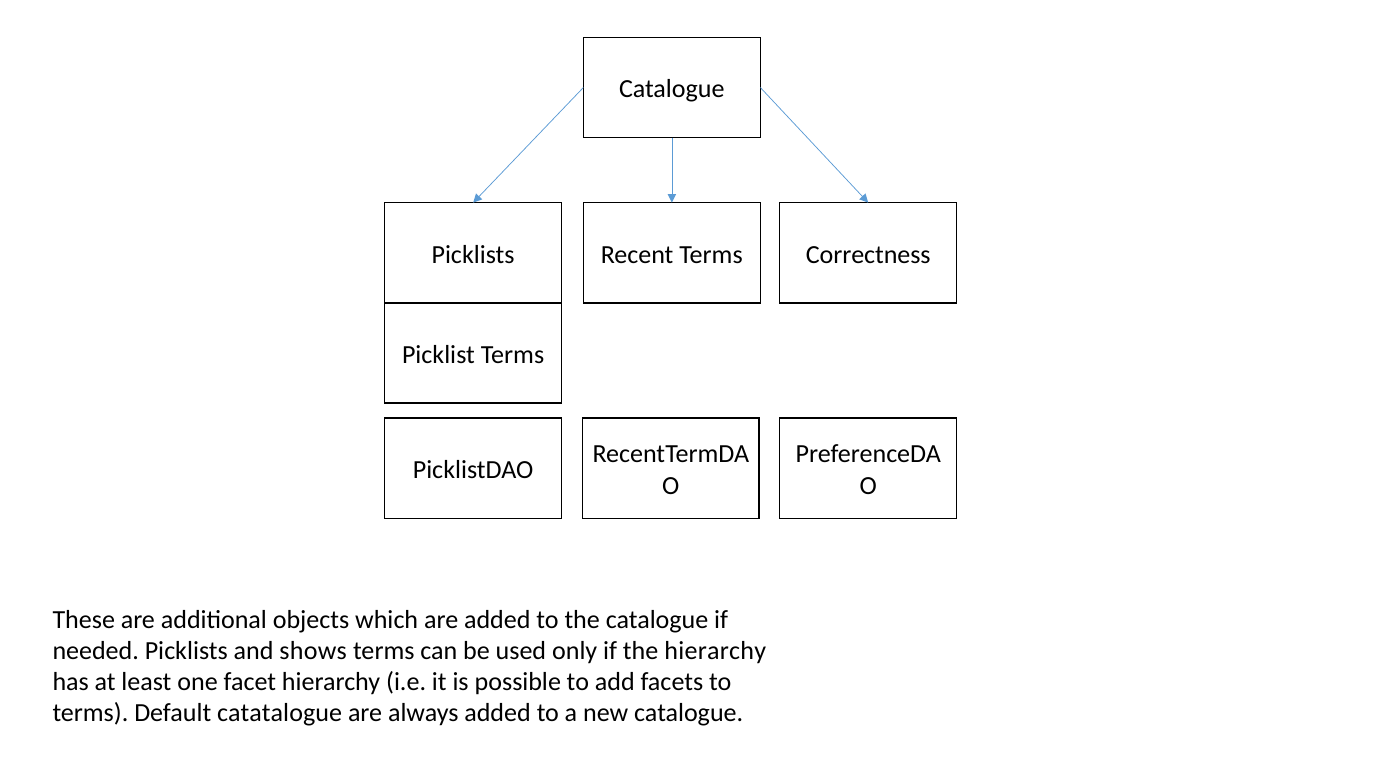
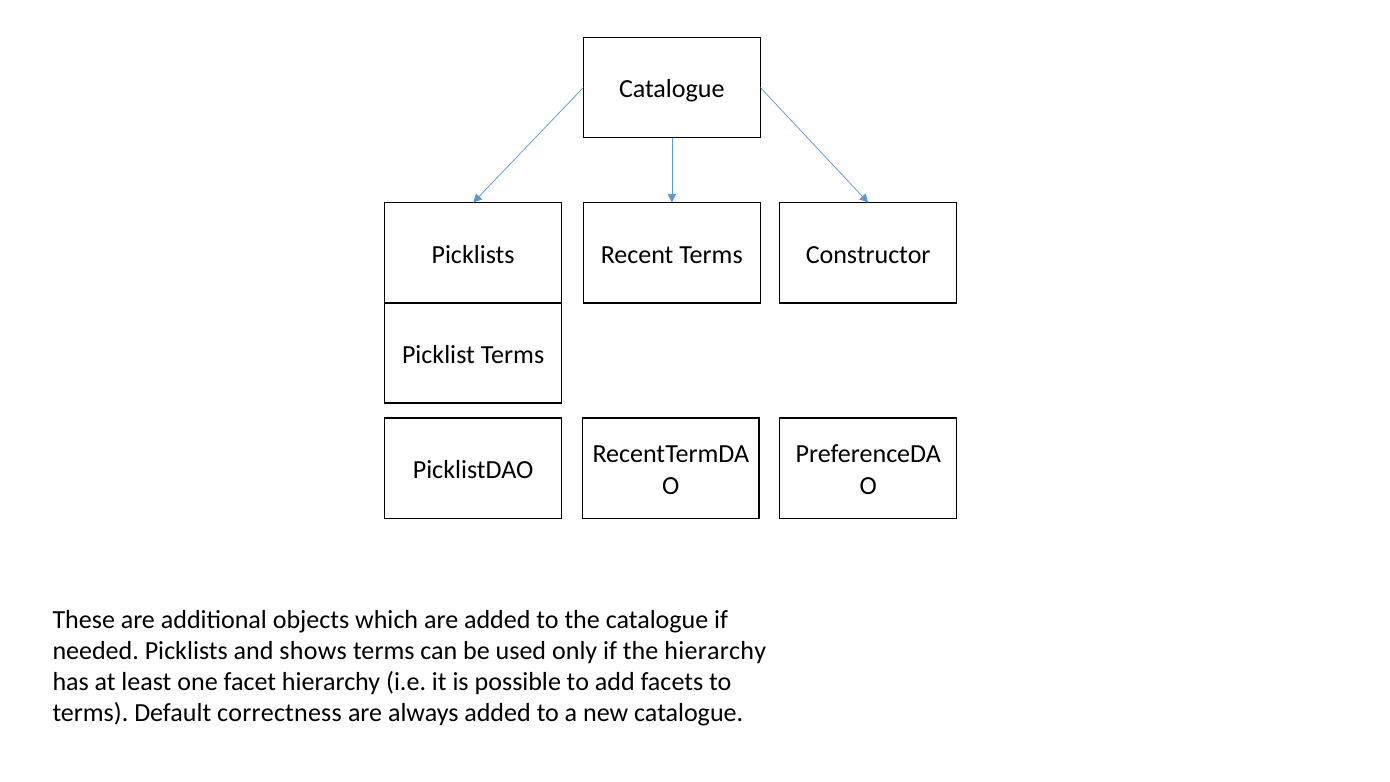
Correctness: Correctness -> Constructor (868, 255)
catatalogue: catatalogue -> correctness (279, 713)
